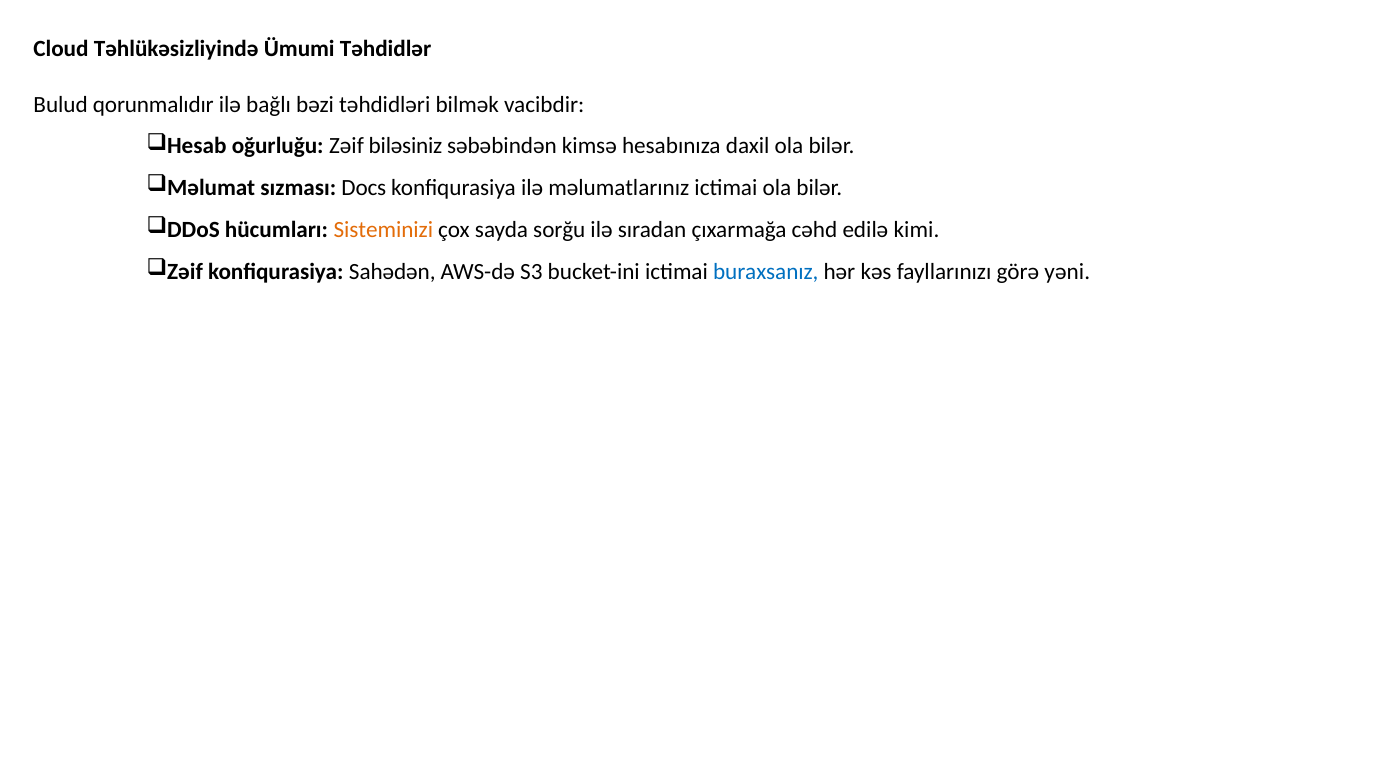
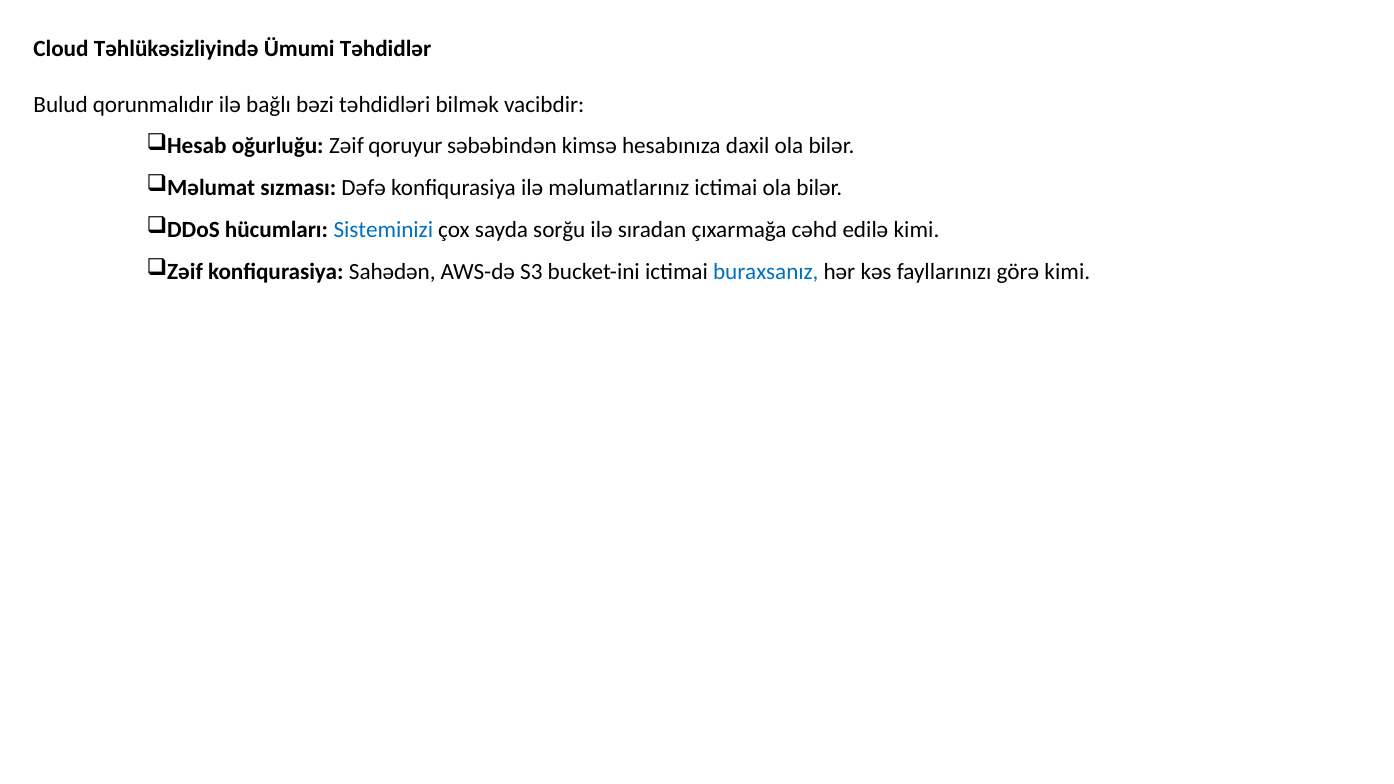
biləsiniz: biləsiniz -> qoruyur (406, 146)
Docs: Docs -> Dəfə (364, 188)
Sisteminizi colour: orange -> blue (383, 230)
görə yəni: yəni -> kimi (1067, 272)
